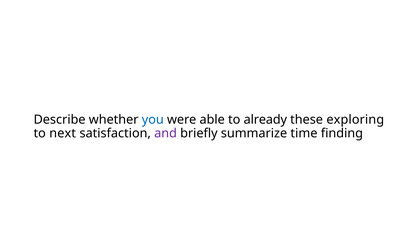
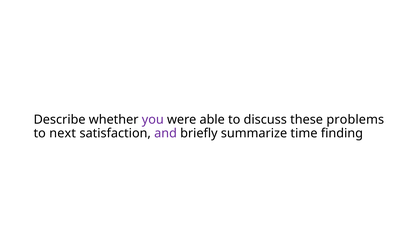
you colour: blue -> purple (153, 119)
already: already -> discuss (265, 119)
exploring: exploring -> problems (355, 119)
